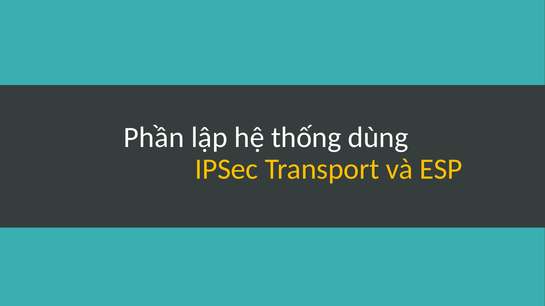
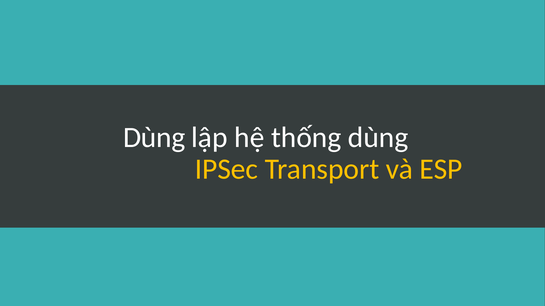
Phần: Phần -> Dùng (154, 138)
